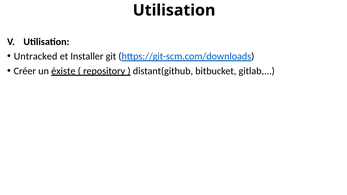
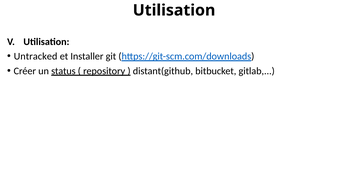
éxiste: éxiste -> status (63, 71)
